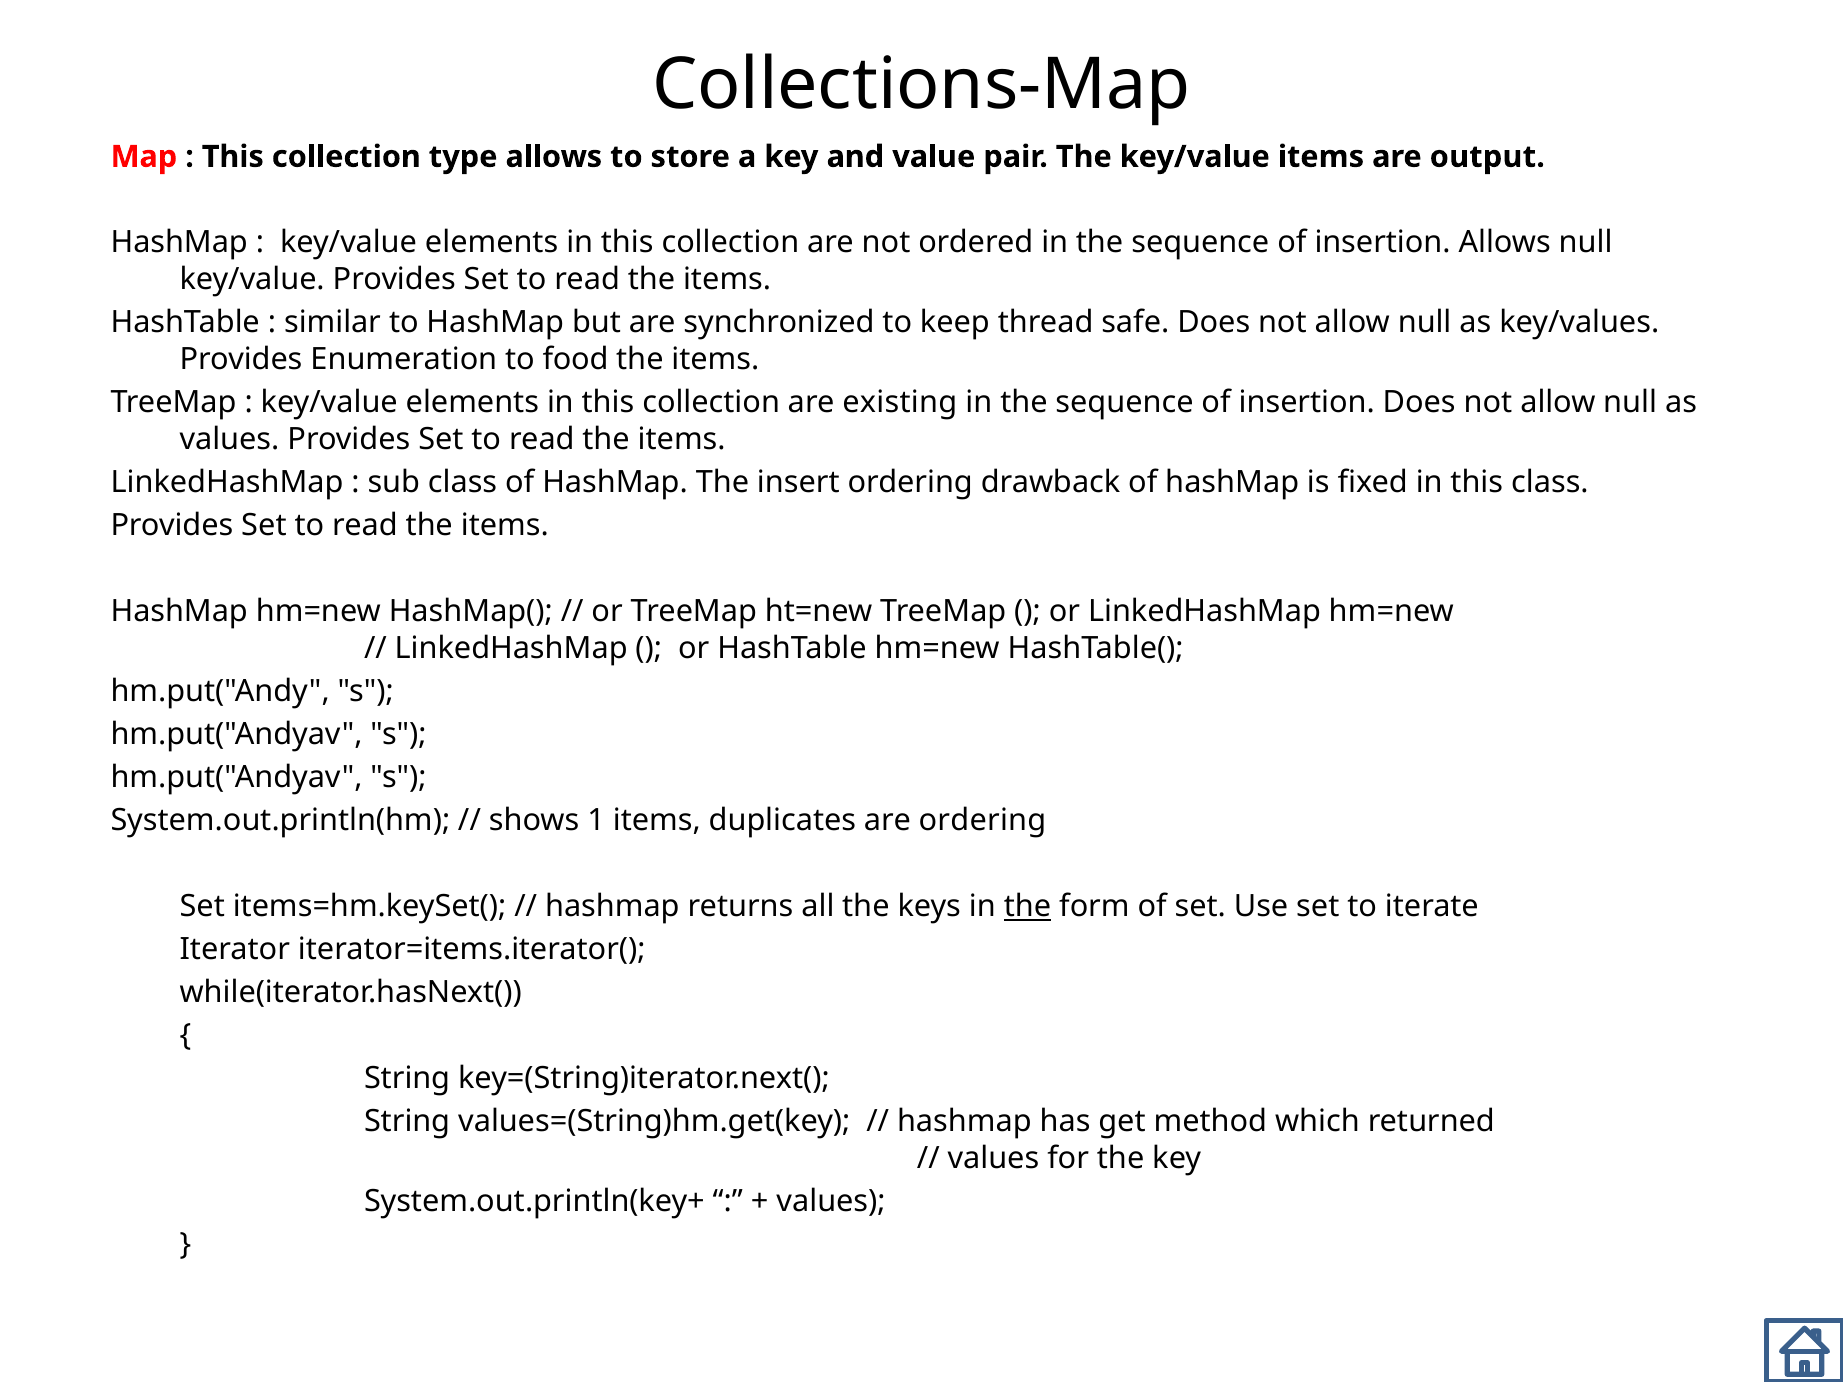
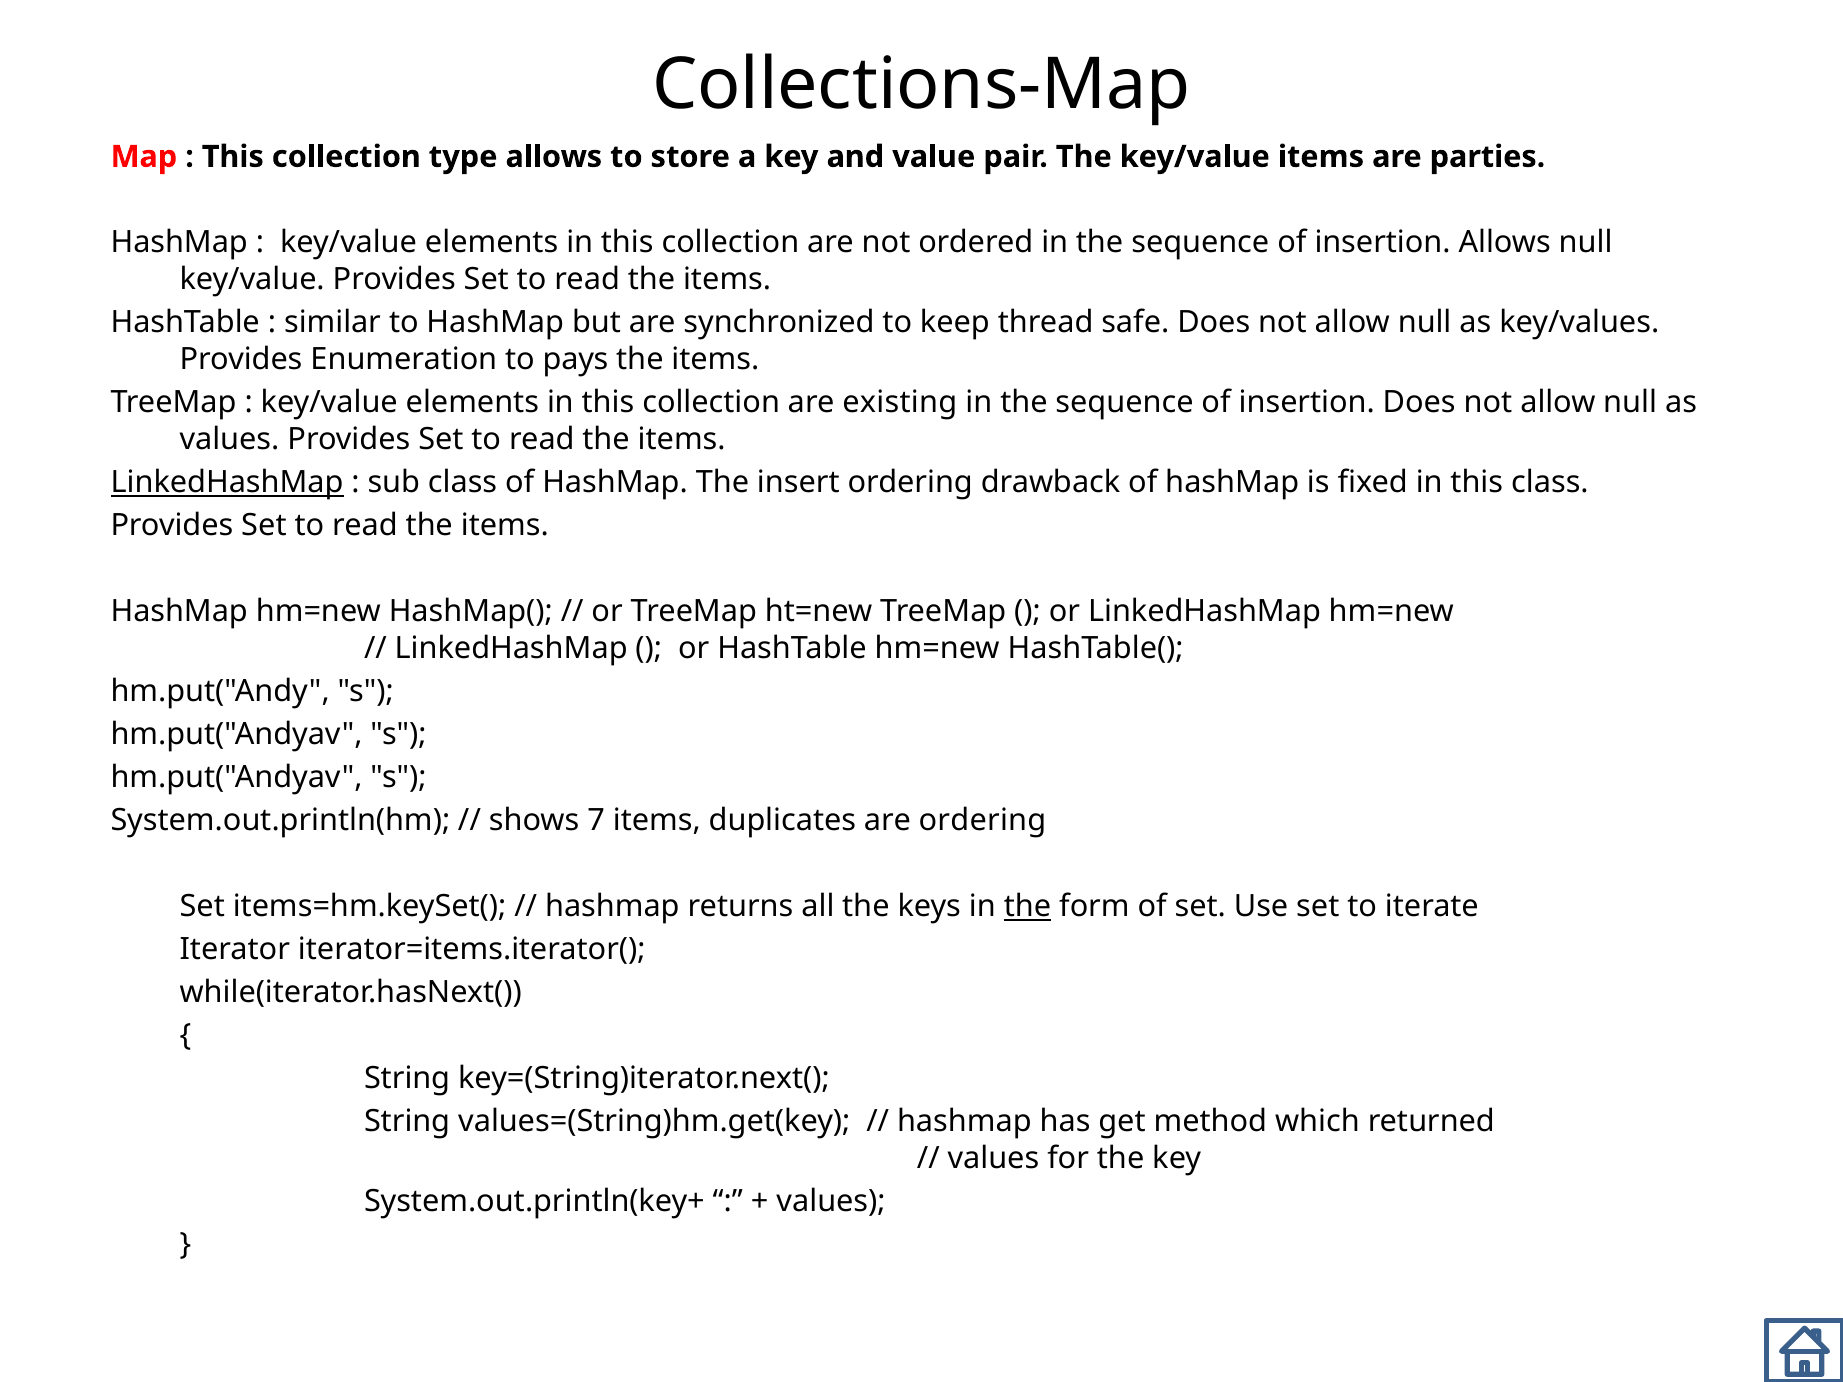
output: output -> parties (1487, 157)
food: food -> pays (575, 360)
LinkedHashMap underline: none -> present (227, 482)
1: 1 -> 7 (596, 821)
